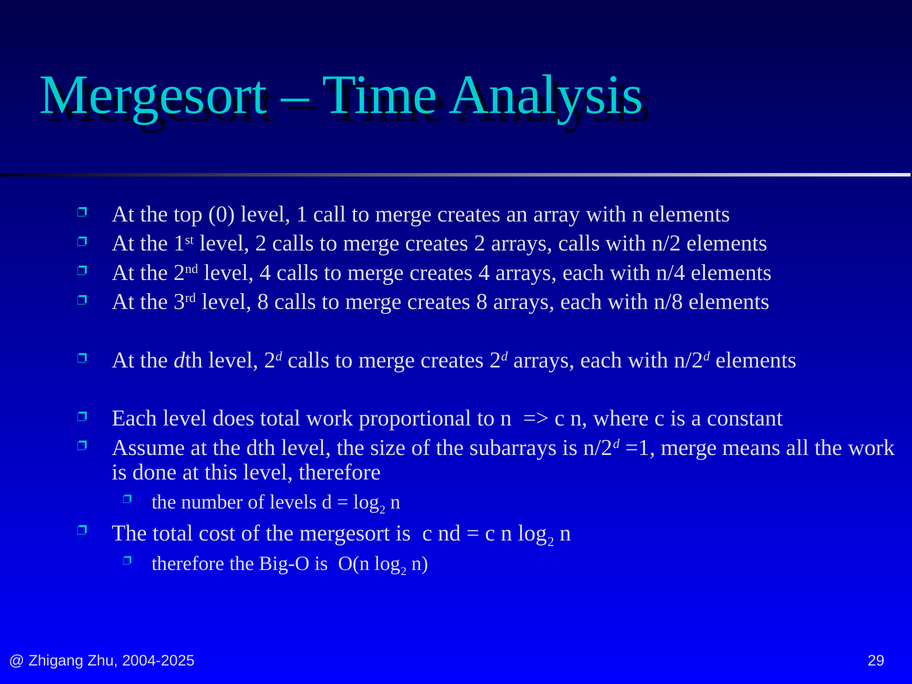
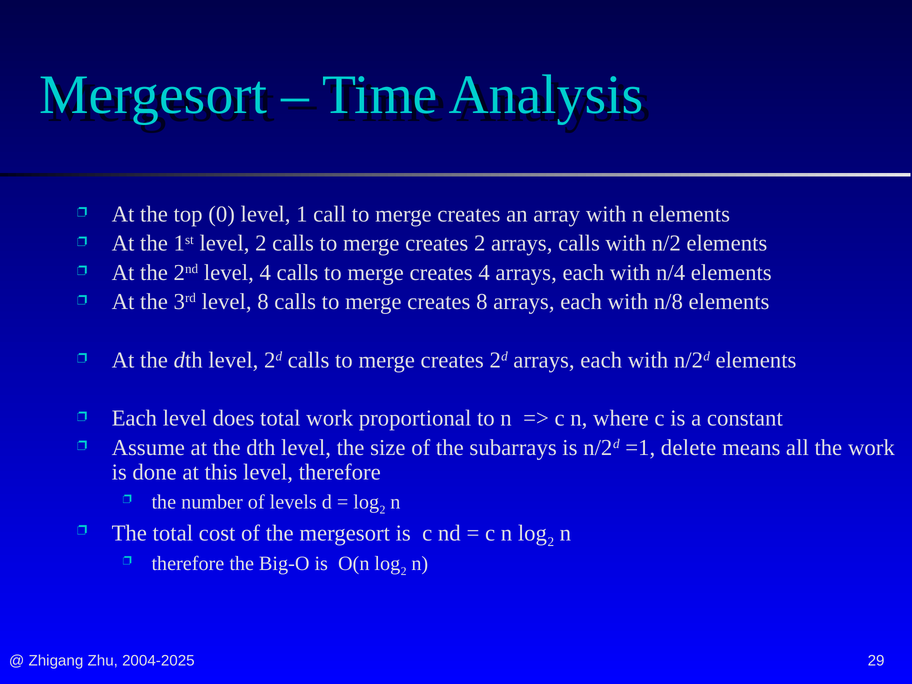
=1 merge: merge -> delete (689, 448)
